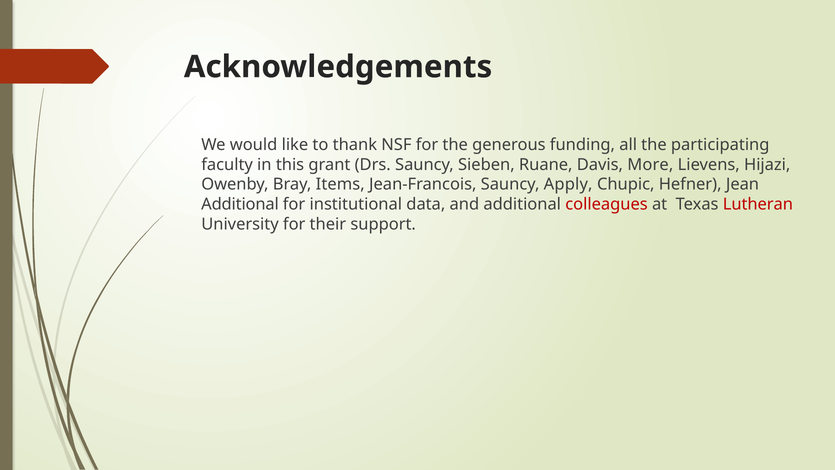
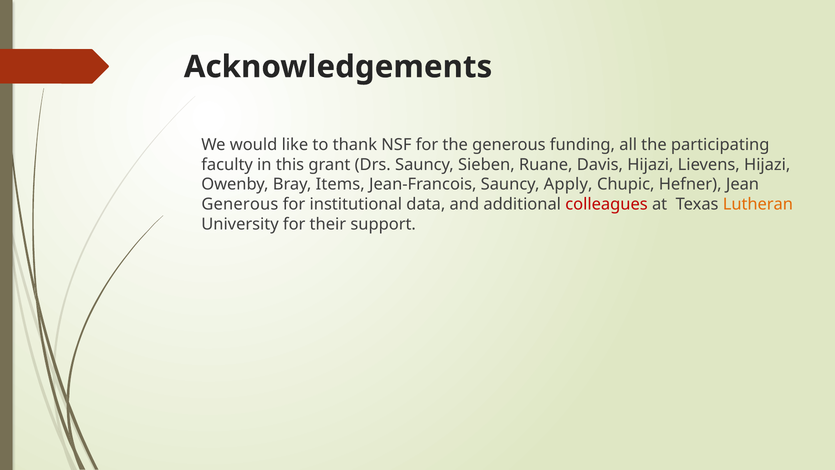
Davis More: More -> Hijazi (650, 164)
Additional: Additional -> Generous (240, 204)
Lutheran colour: red -> orange (758, 204)
